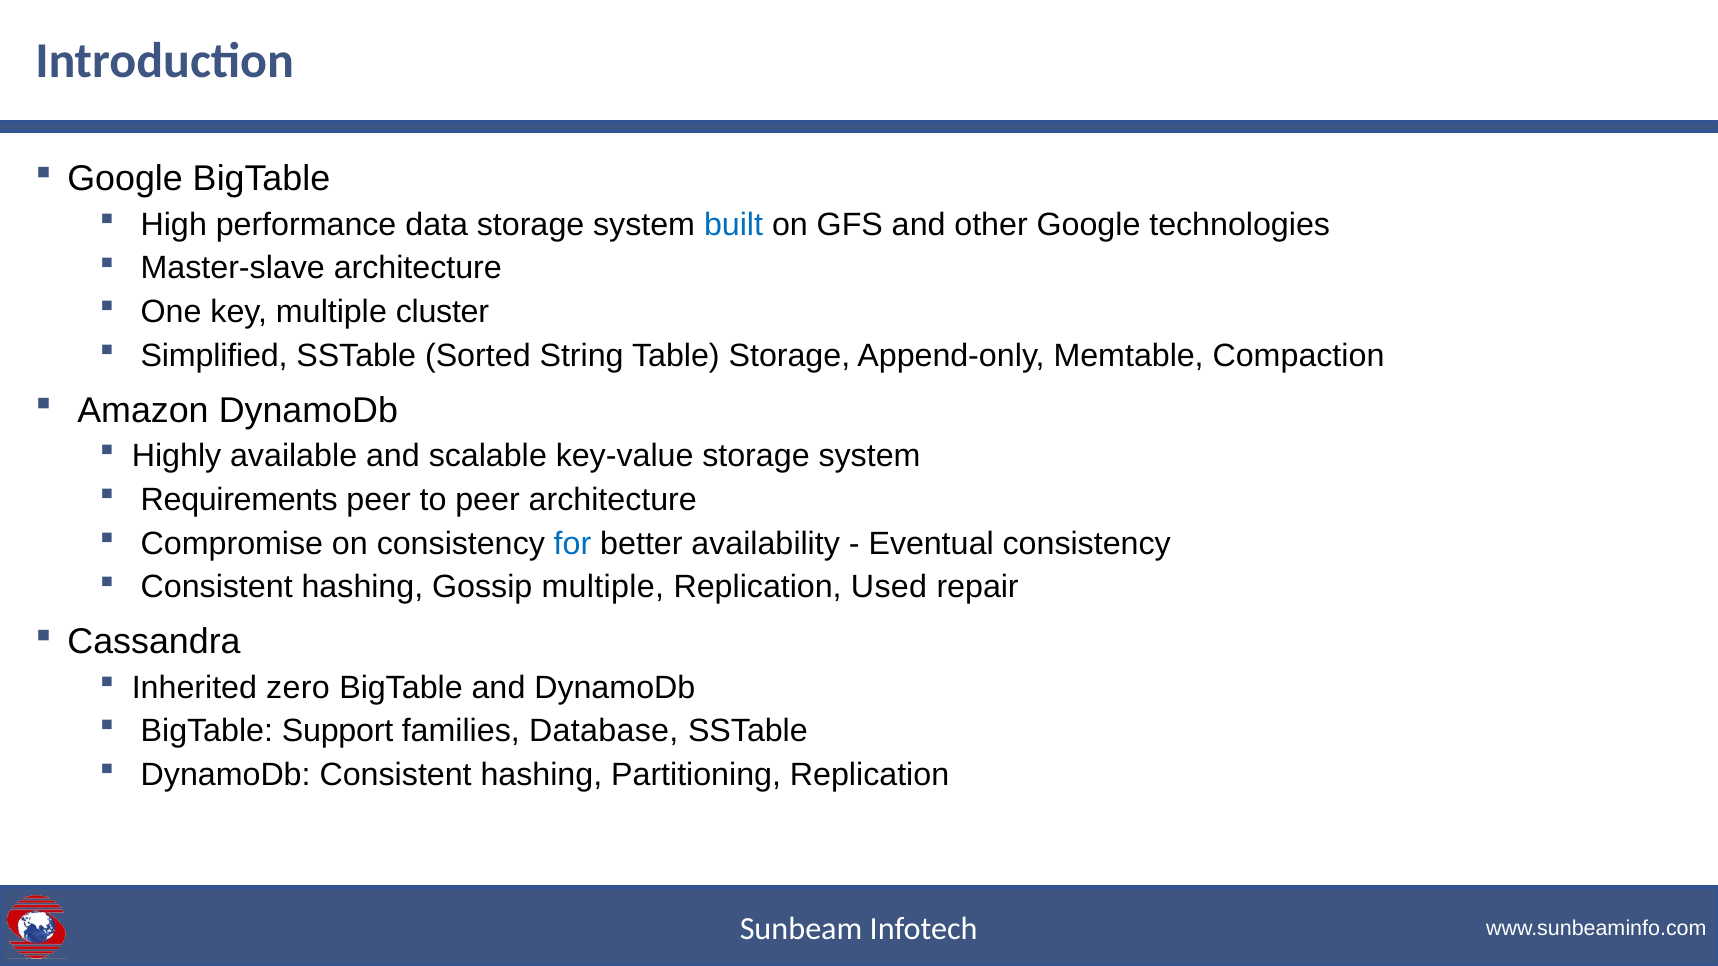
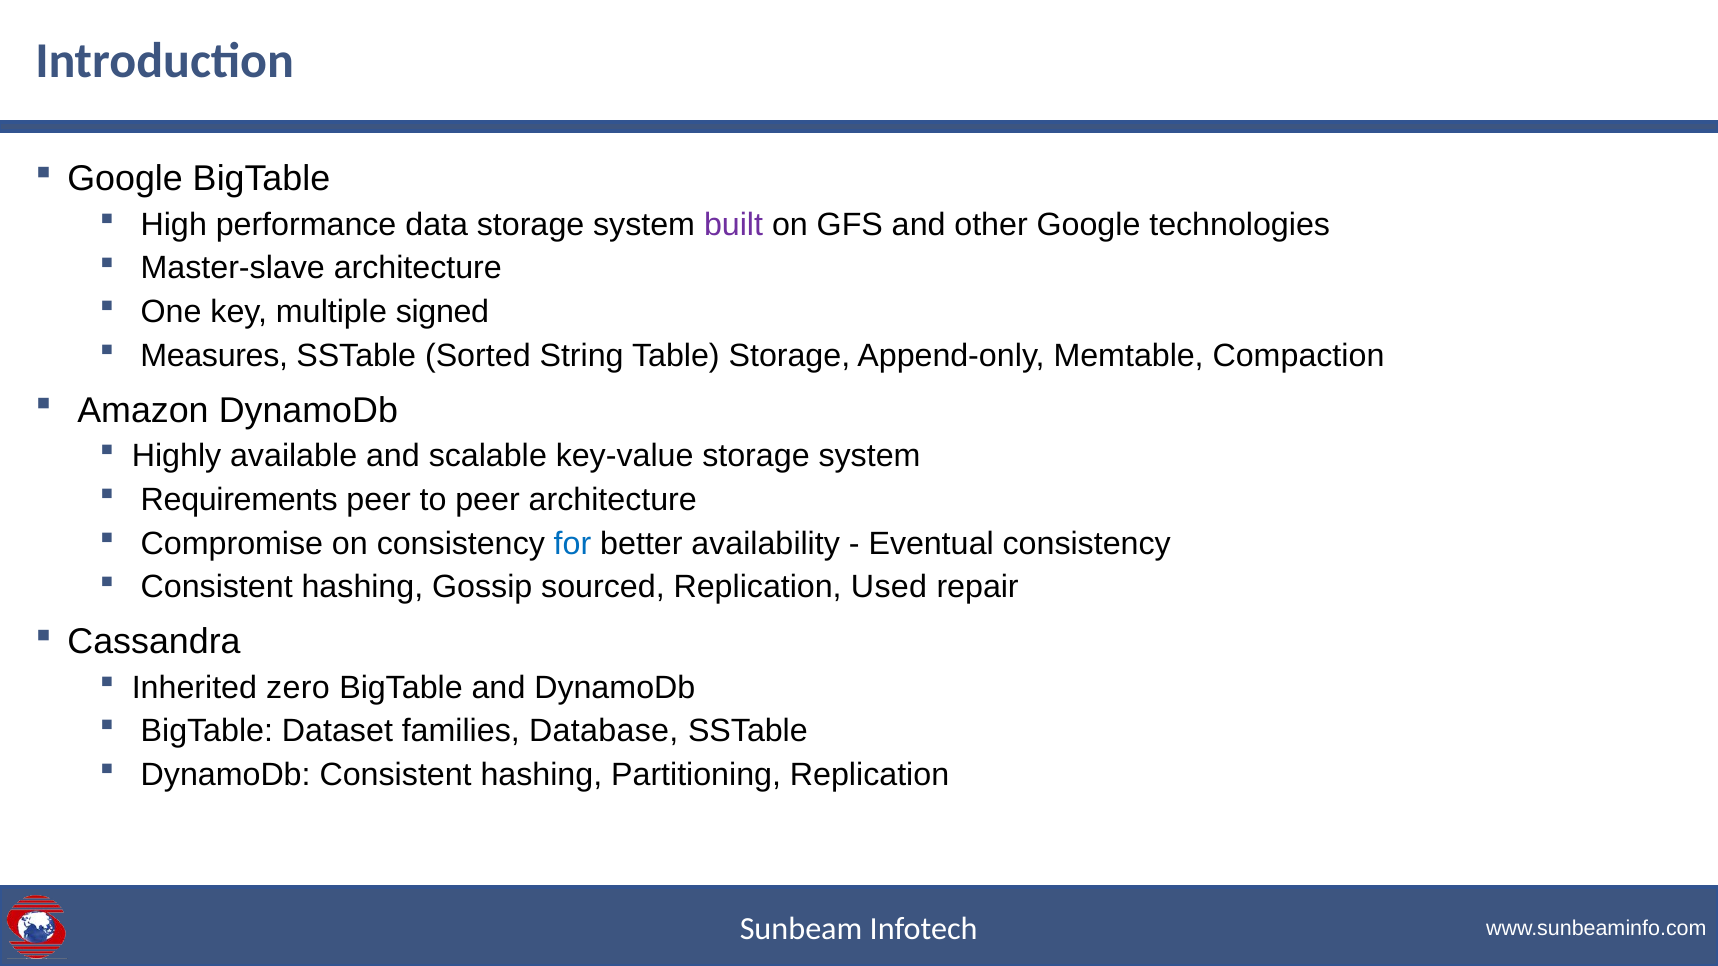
built colour: blue -> purple (734, 225)
cluster: cluster -> signed (442, 312)
Simplified: Simplified -> Measures (214, 356)
Gossip multiple: multiple -> sourced (603, 587)
Support: Support -> Dataset (337, 731)
